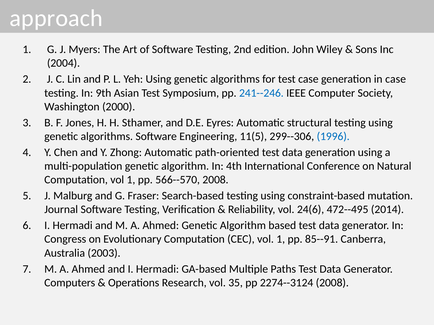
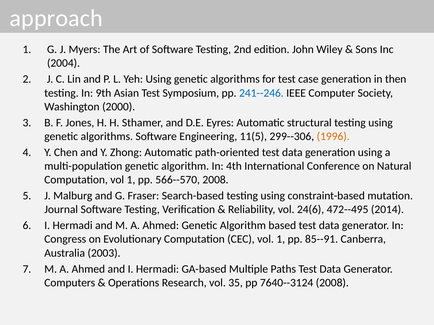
in case: case -> then (396, 79)
1996 colour: blue -> orange (333, 137)
2274--3124: 2274--3124 -> 7640--3124 (287, 283)
